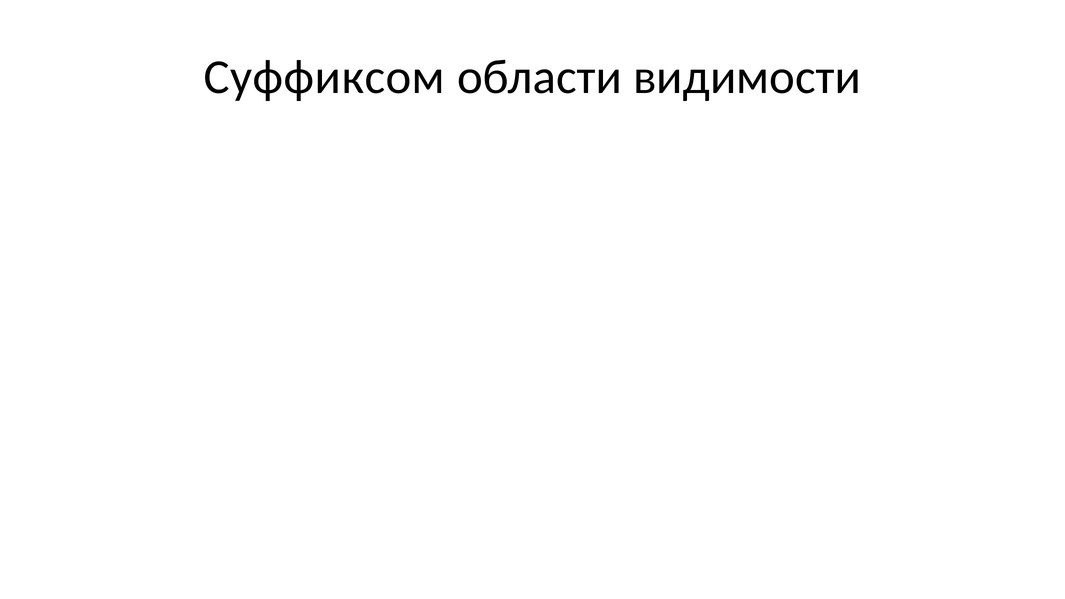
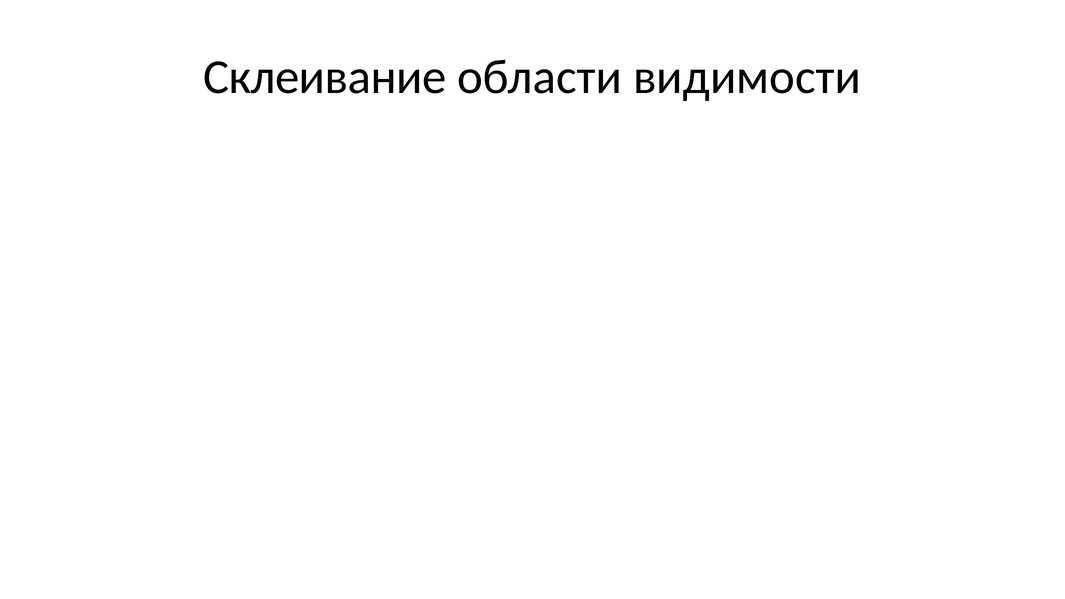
Суффиксом: Суффиксом -> Склеивание (325, 77)
